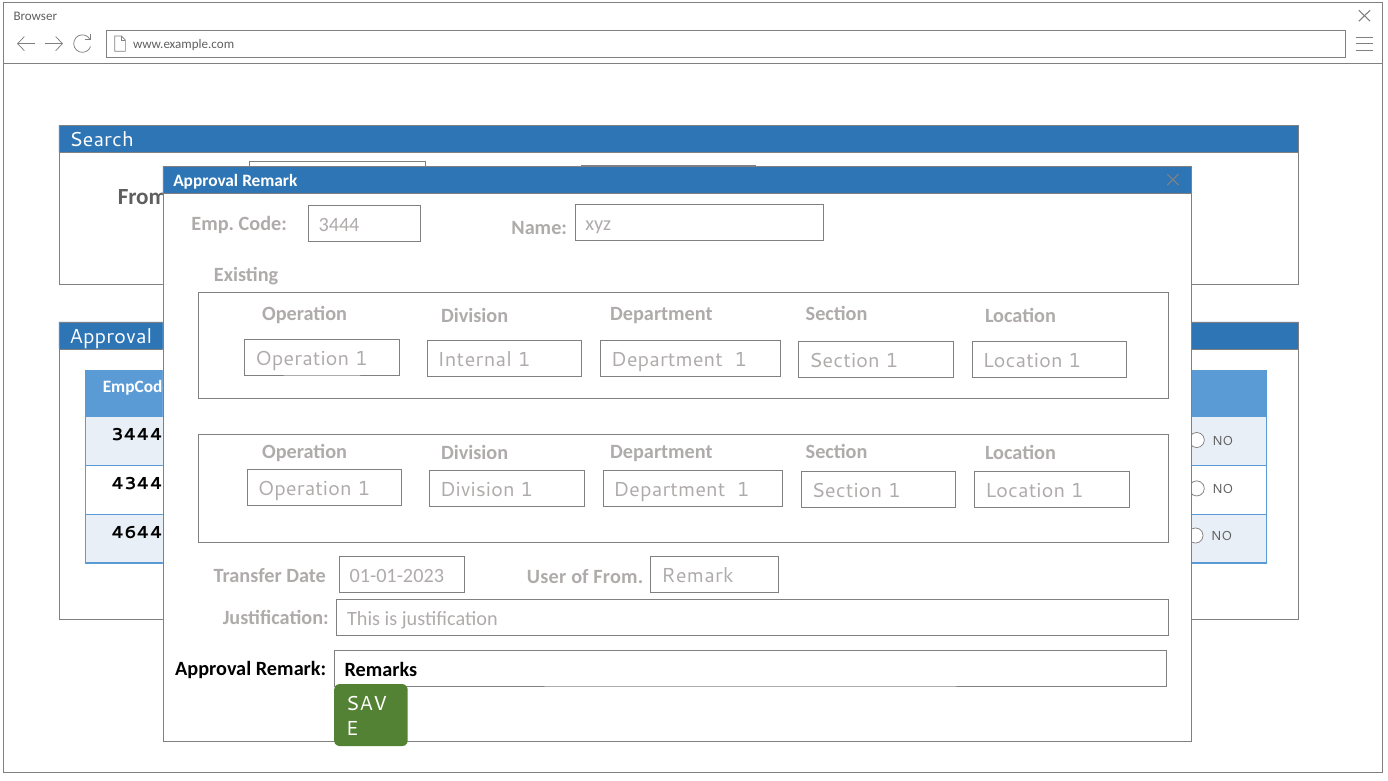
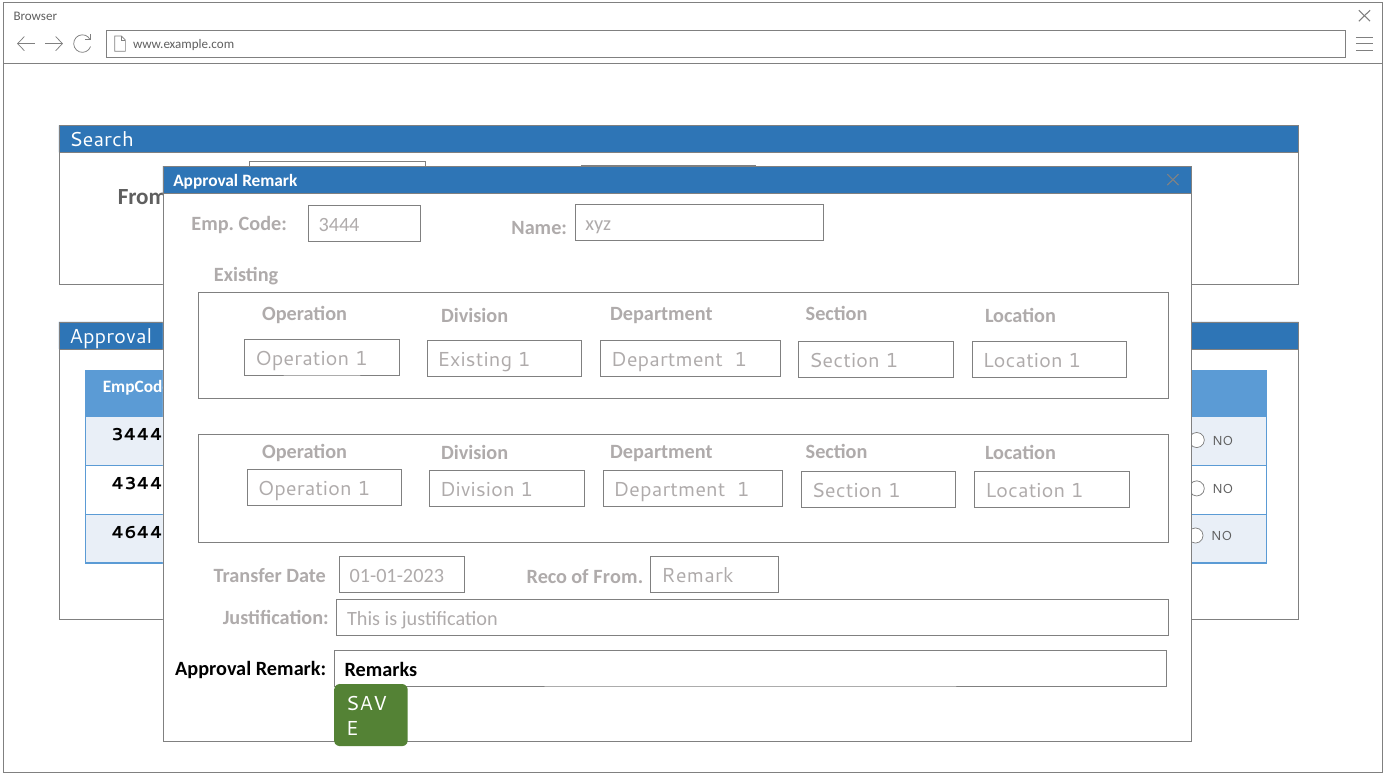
1 Internal: Internal -> Existing (475, 360)
Date User: User -> Reco (547, 577)
